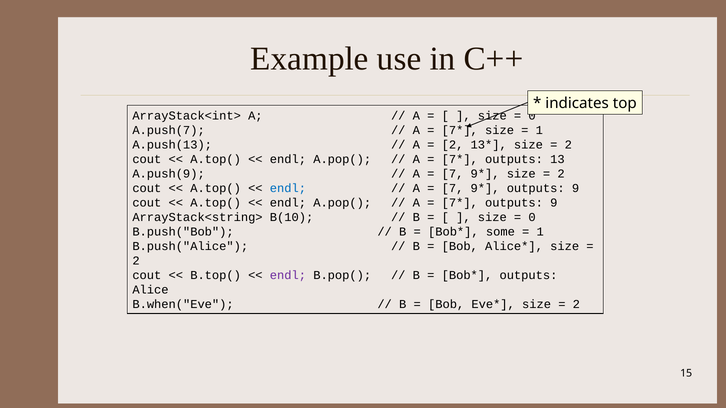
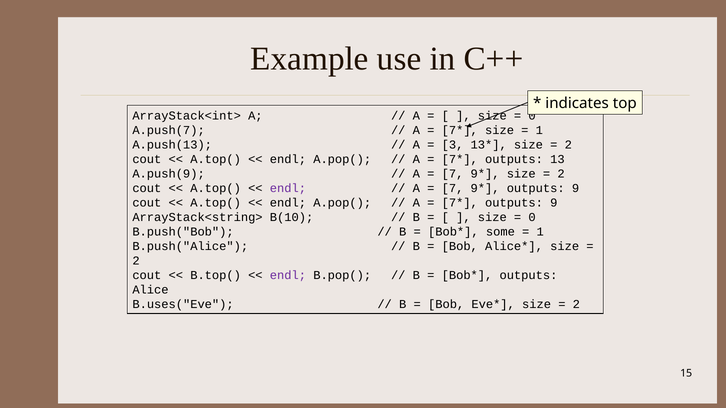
2: 2 -> 3 (453, 145)
endl colour: blue -> purple (288, 189)
B.when("Eve: B.when("Eve -> B.uses("Eve (183, 305)
